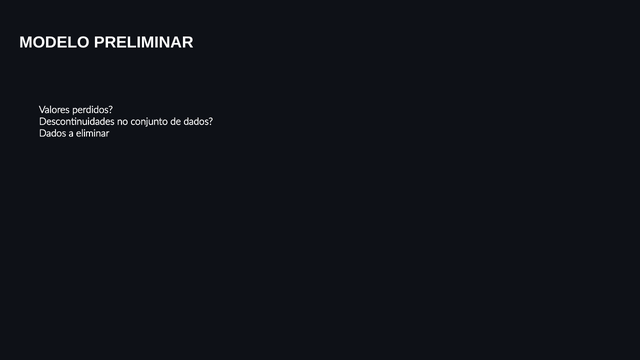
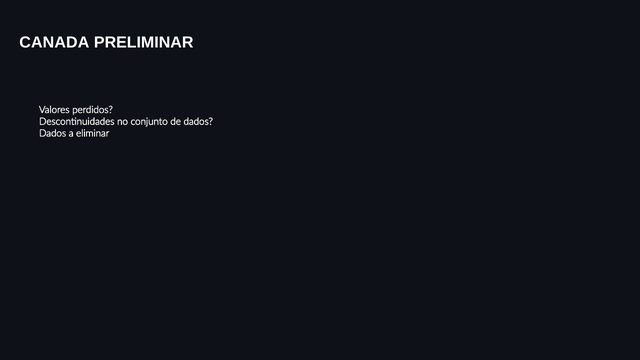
MODELO: MODELO -> CANADA (54, 43)
